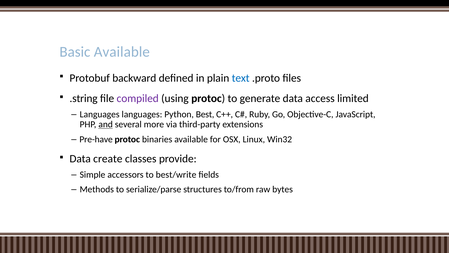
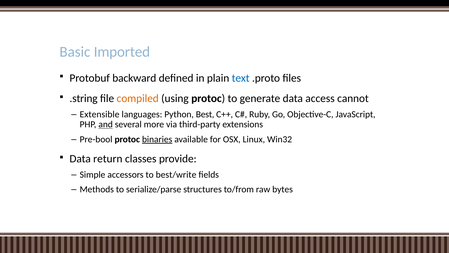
Basic Available: Available -> Imported (122, 52)
compiled colour: purple -> orange (138, 98)
limited: limited -> cannot (353, 98)
Languages: Languages -> Extensible (100, 114)
Pre-have: Pre-have -> Pre-bool (96, 139)
binaries underline: none -> present (157, 139)
create: create -> return (108, 159)
